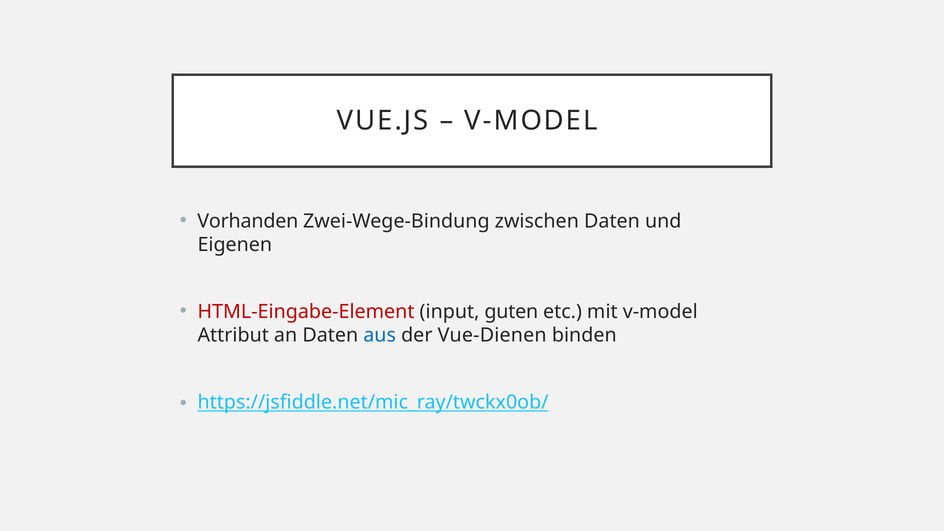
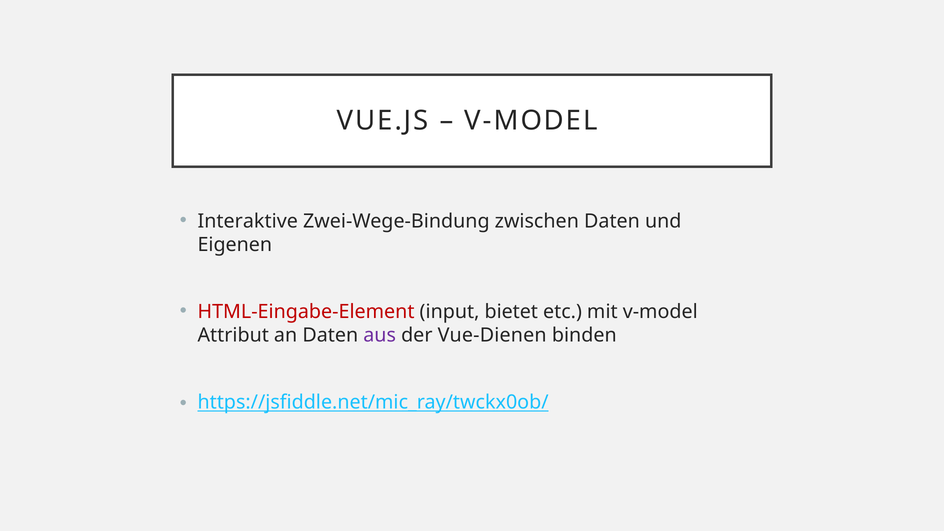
Vorhanden: Vorhanden -> Interaktive (248, 221)
guten: guten -> bietet (511, 312)
aus colour: blue -> purple (380, 335)
